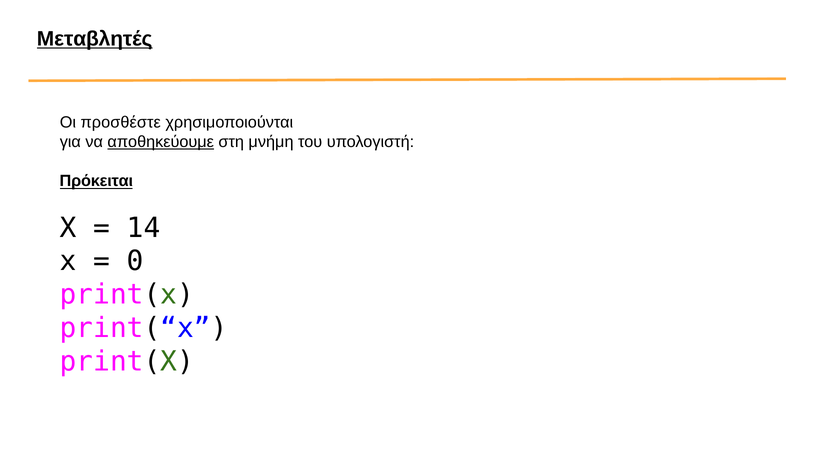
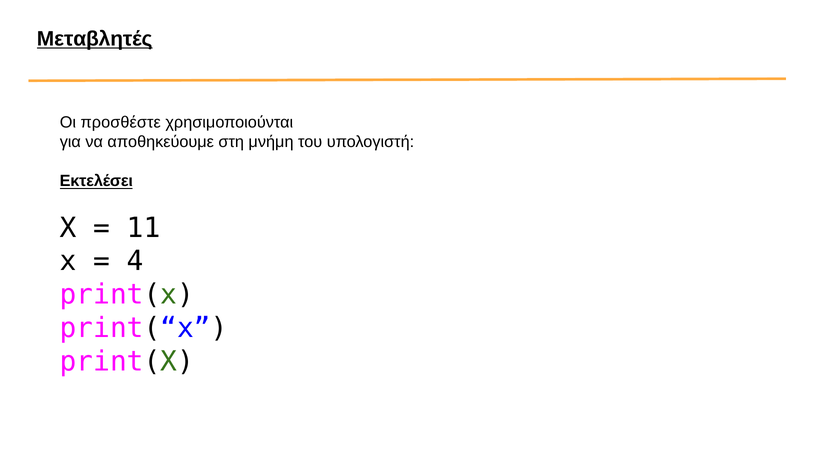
αποθηκεύουμε underline: present -> none (161, 142)
Πρόκειται: Πρόκειται -> Εκτελέσει (96, 181)
14: 14 -> 11 (144, 228)
0: 0 -> 4 (135, 261)
